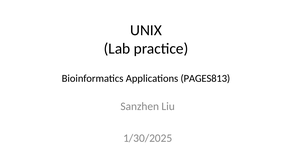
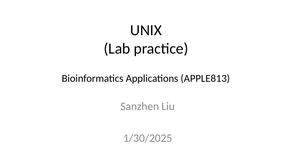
PAGES813: PAGES813 -> APPLE813 (205, 79)
